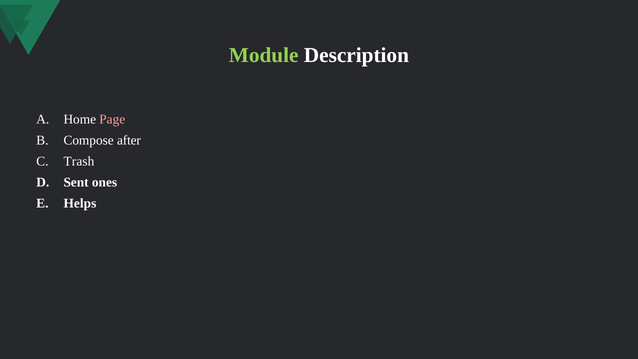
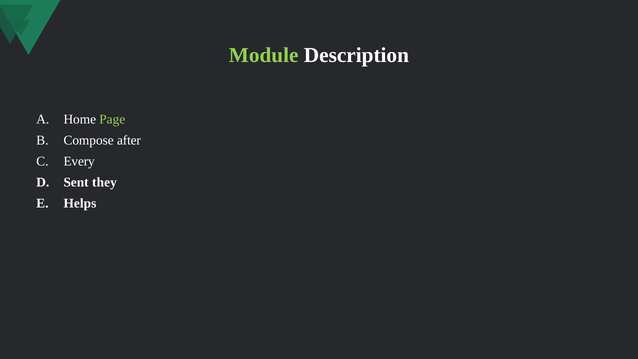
Page colour: pink -> light green (112, 120)
Trash: Trash -> Every (79, 162)
ones: ones -> they (104, 183)
